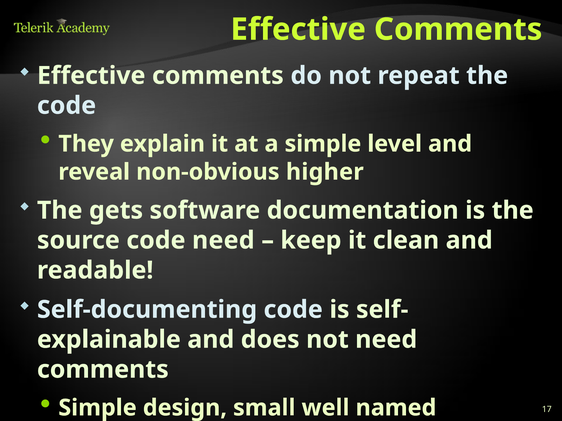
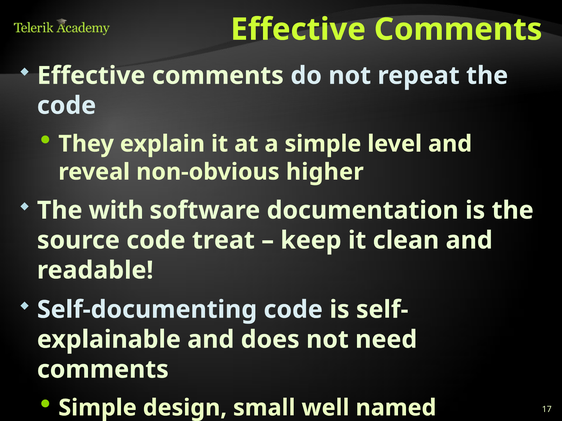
gets: gets -> with (116, 211)
code need: need -> treat (223, 241)
